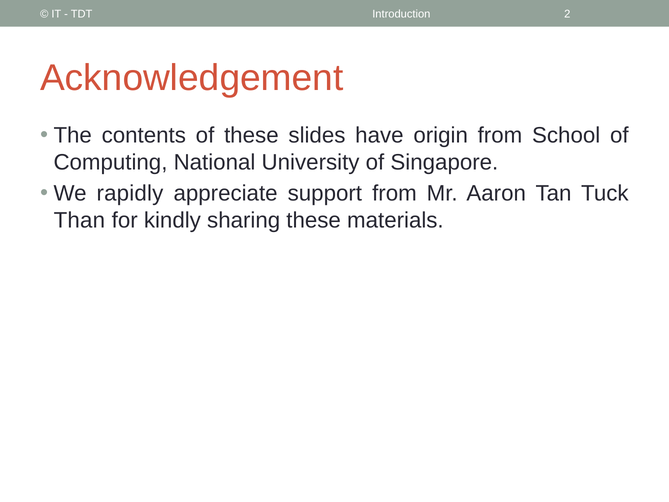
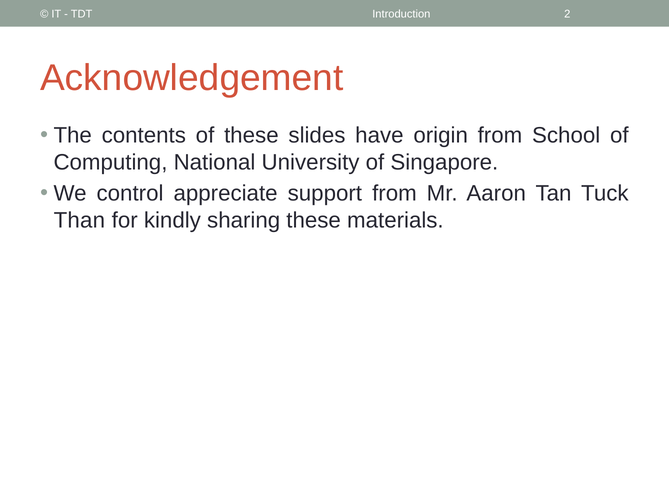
rapidly: rapidly -> control (130, 193)
